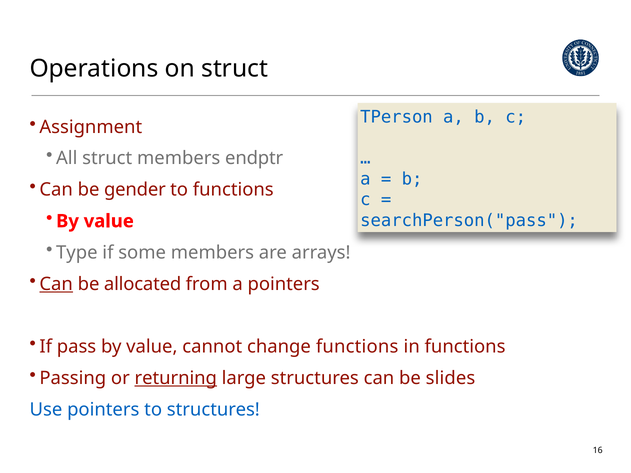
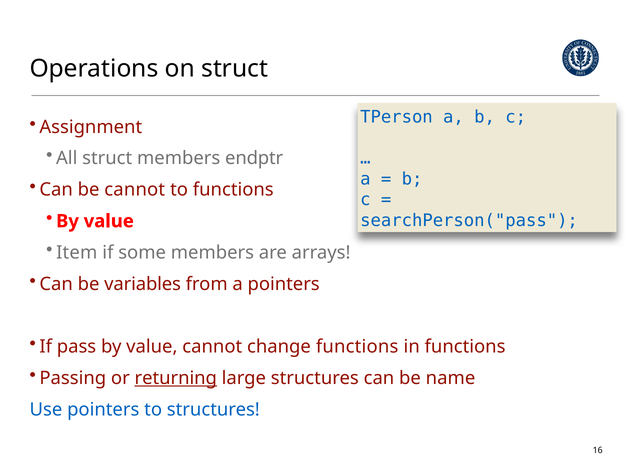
be gender: gender -> cannot (135, 190)
Type: Type -> Item (77, 253)
Can underline: present -> none (56, 284)
allocated: allocated -> variables (143, 284)
slides: slides -> name (451, 378)
